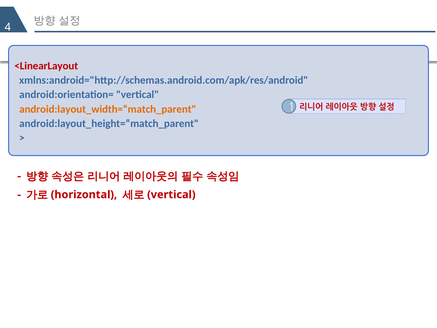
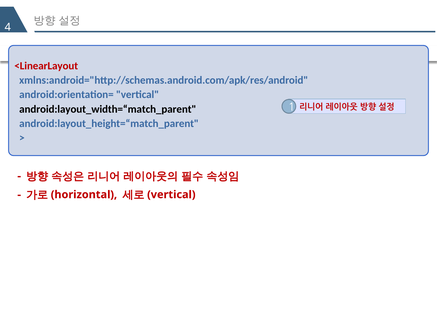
android:layout_width=“match_parent colour: orange -> black (108, 109)
